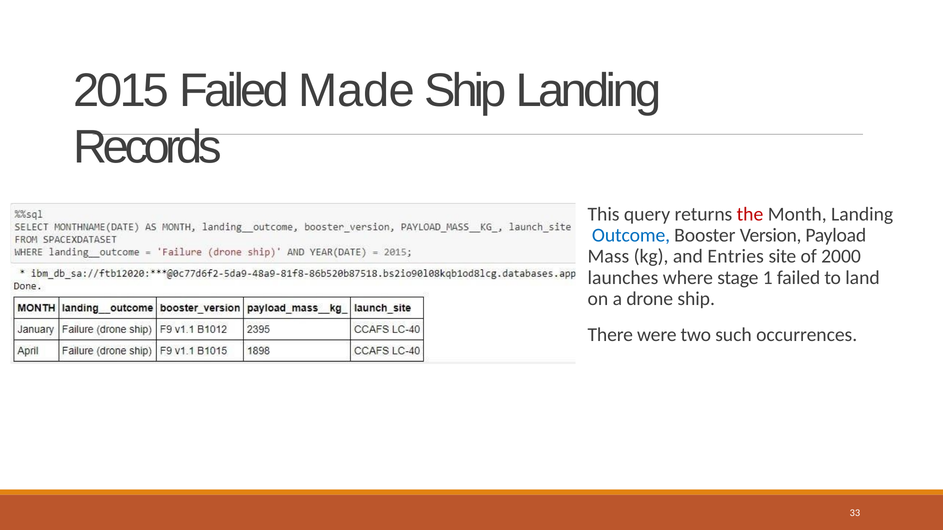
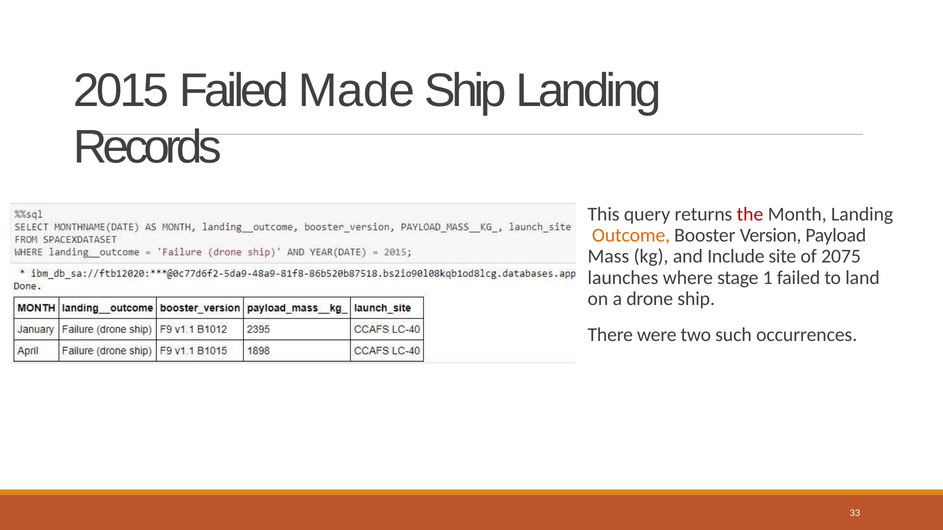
Outcome colour: blue -> orange (631, 235)
Entries: Entries -> Include (736, 257)
2000: 2000 -> 2075 (841, 257)
